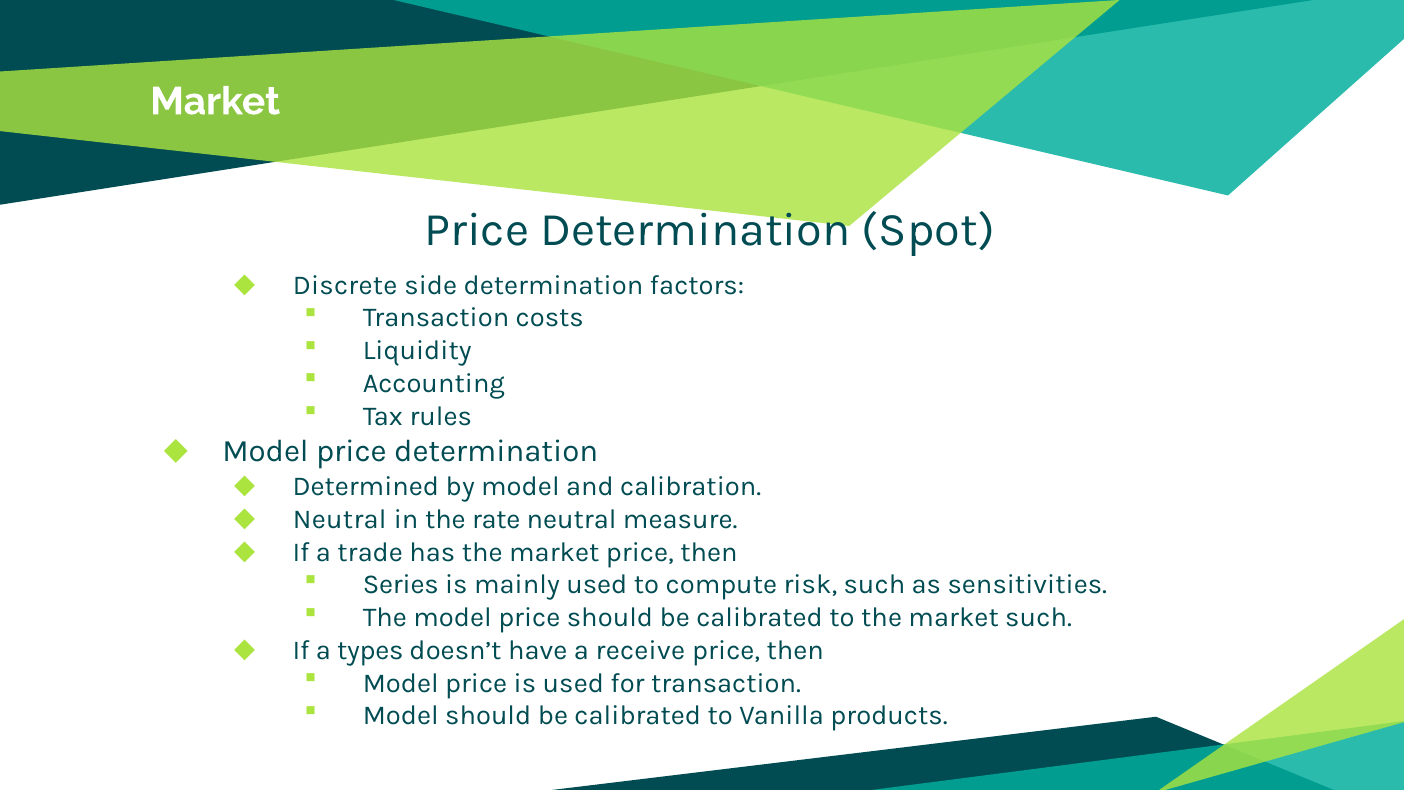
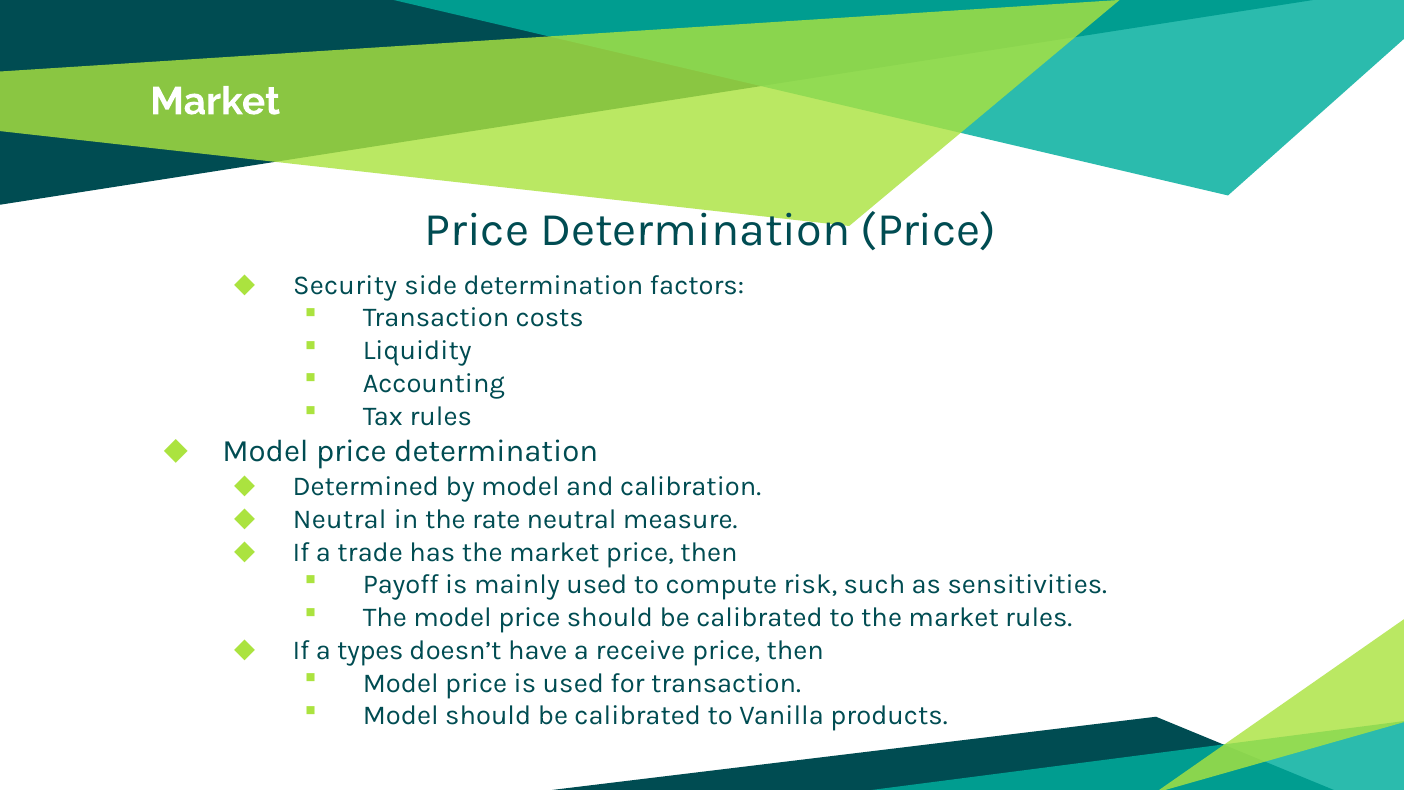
Determination Spot: Spot -> Price (929, 230)
Discrete: Discrete -> Security (345, 285)
Series: Series -> Payoff (401, 585)
market such: such -> rules (1039, 617)
